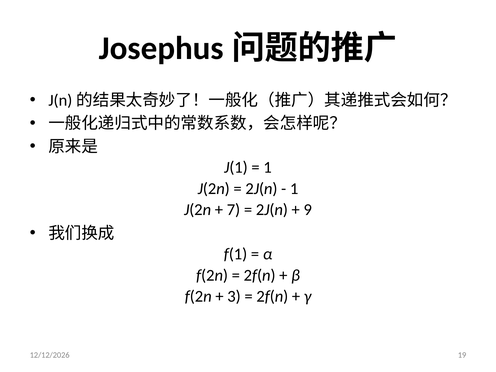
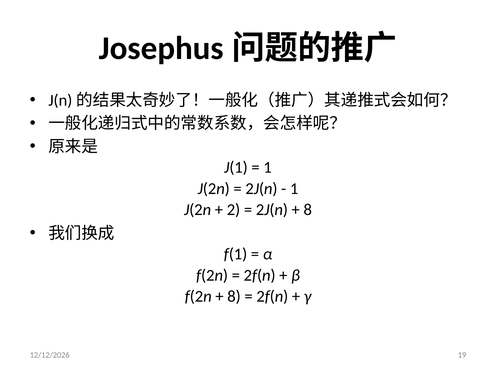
7: 7 -> 2 (233, 210)
9: 9 -> 8 (308, 210)
3: 3 -> 8 (234, 296)
